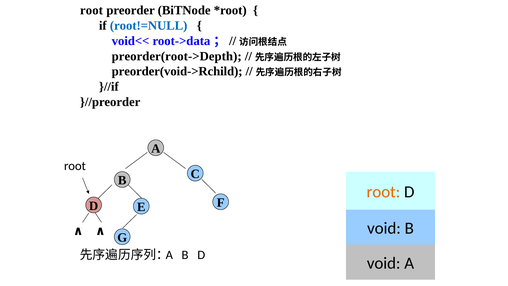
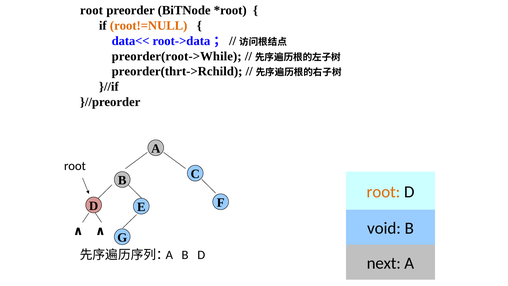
root!=NULL colour: blue -> orange (149, 26)
void<<: void<< -> data<< (131, 41)
preorder(root->Depth: preorder(root->Depth -> preorder(root->While (177, 56)
preorder(void->Rchild: preorder(void->Rchild -> preorder(thrt->Rchild (177, 71)
void: void -> next (384, 263)
